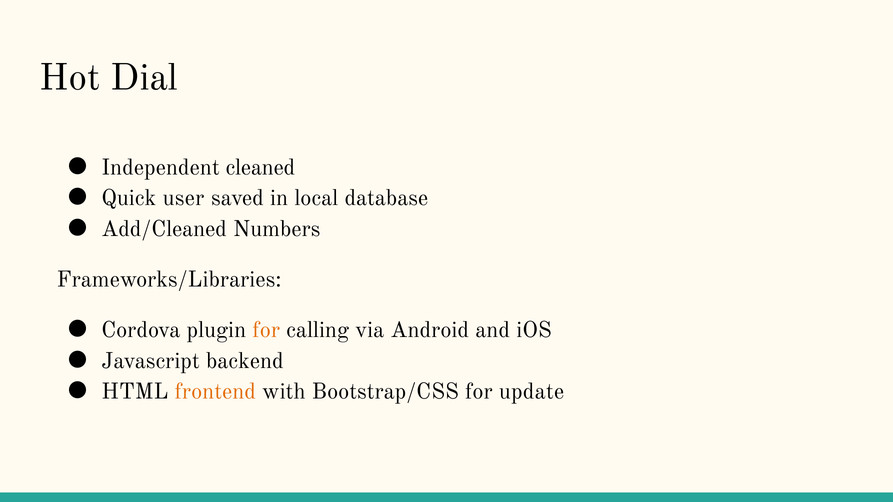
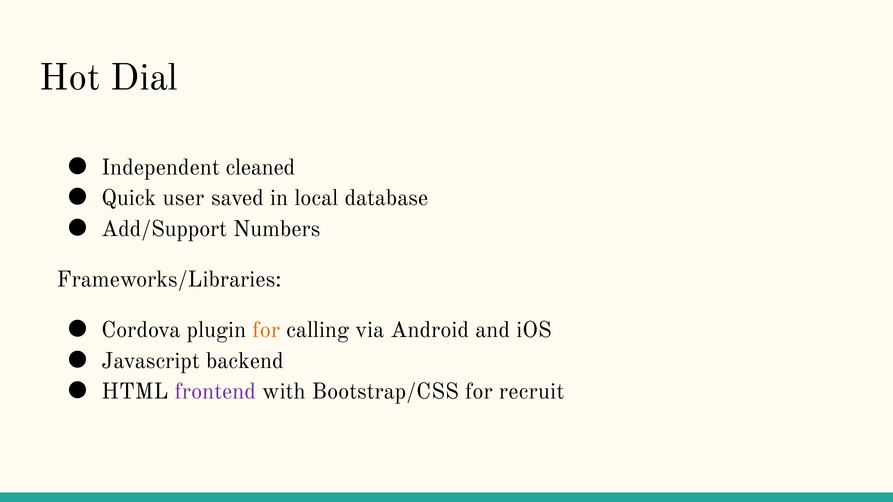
Add/Cleaned: Add/Cleaned -> Add/Support (164, 229)
frontend colour: orange -> purple (215, 392)
update: update -> recruit (532, 392)
